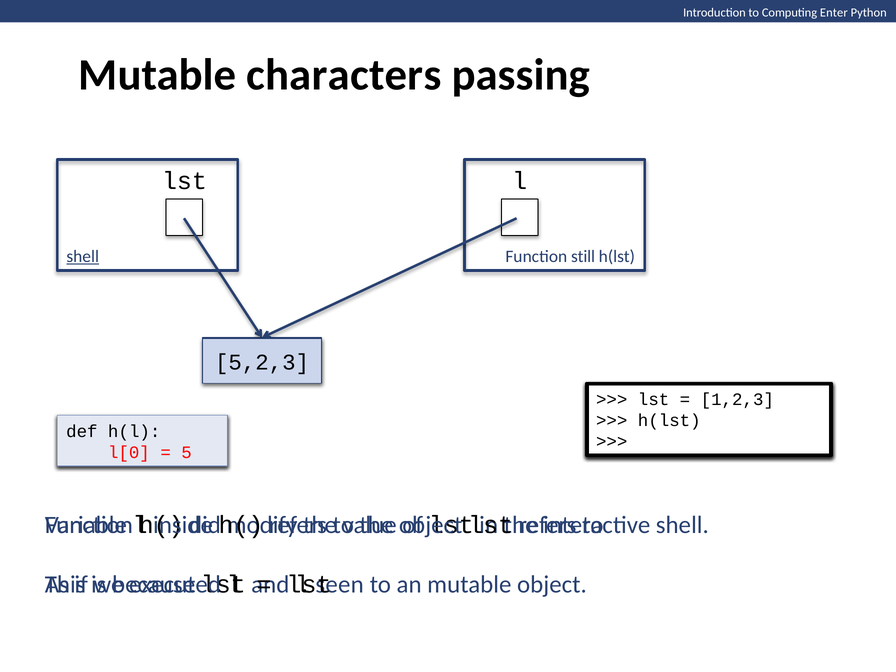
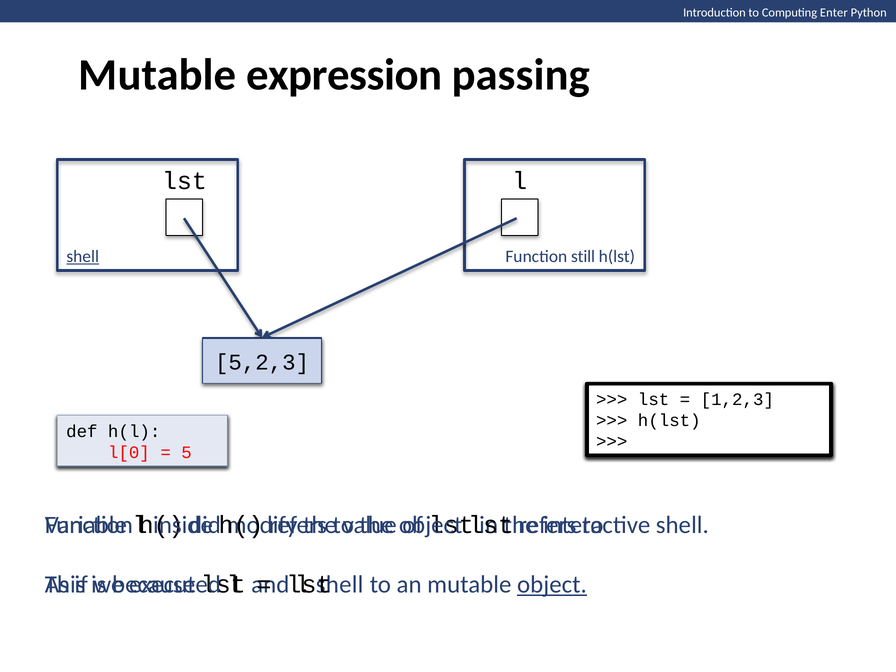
characters: characters -> expression (344, 75)
seen: seen -> shell (340, 585)
object underline: none -> present (552, 585)
